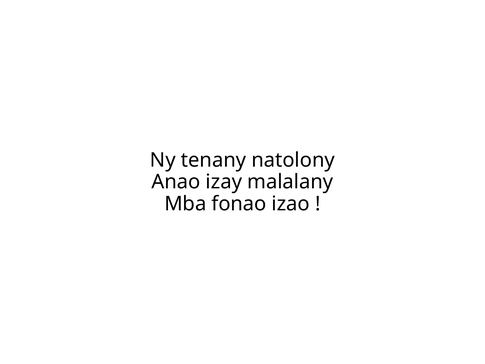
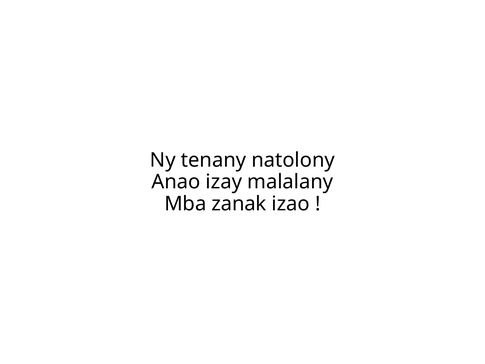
fonao: fonao -> zanak (239, 204)
